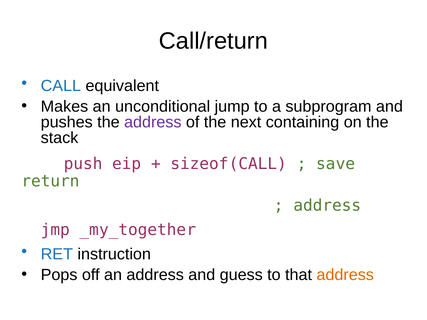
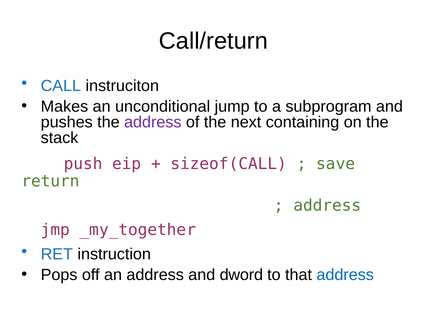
equivalent: equivalent -> instruciton (122, 86)
guess: guess -> dword (241, 275)
address colour: orange -> blue (345, 275)
